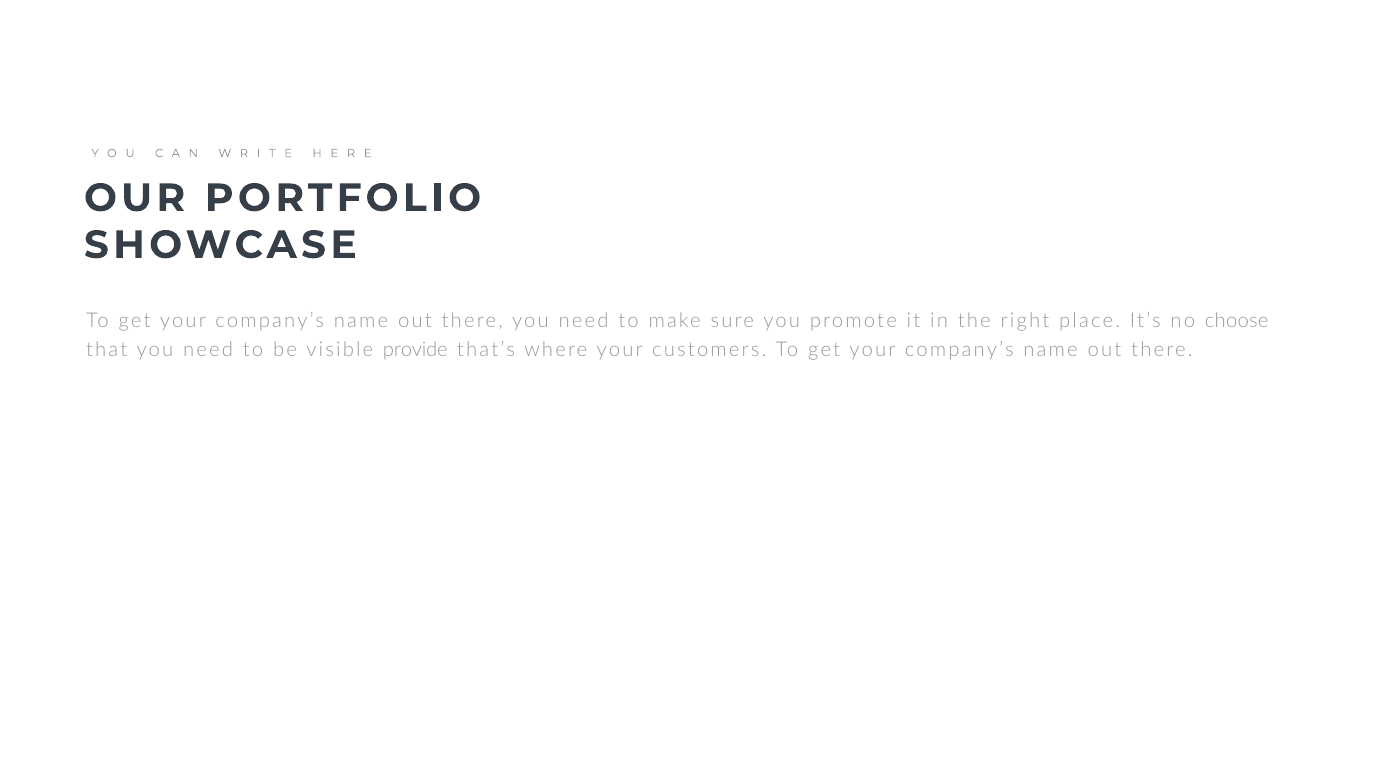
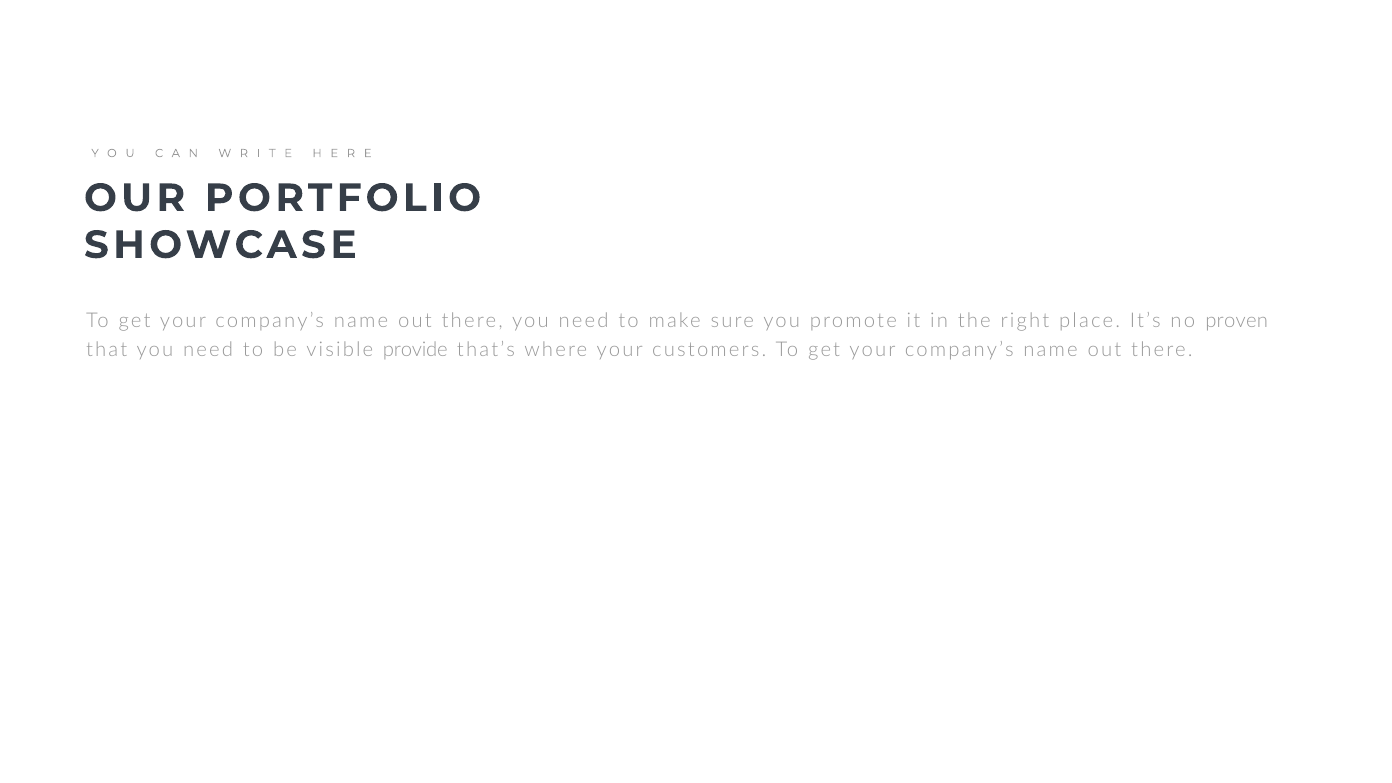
choose: choose -> proven (1237, 321)
